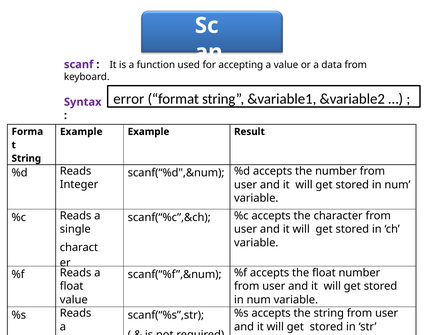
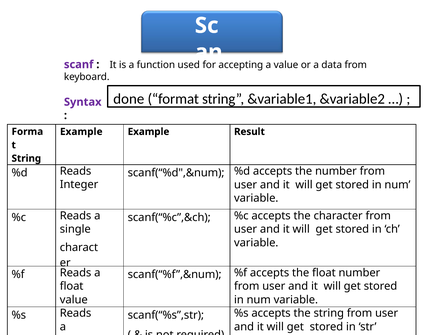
error: error -> done (129, 99)
